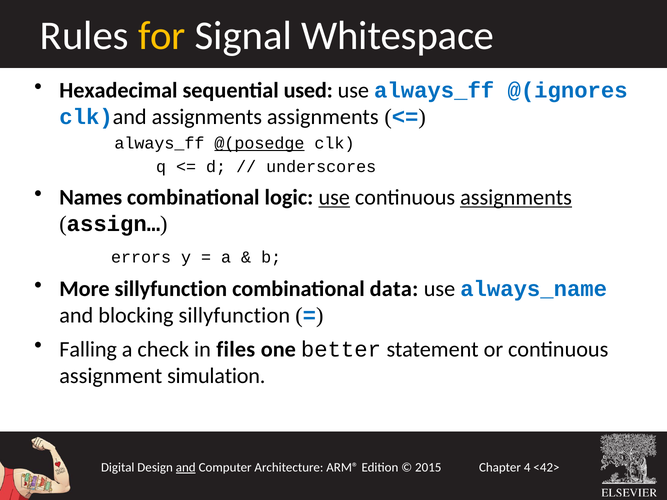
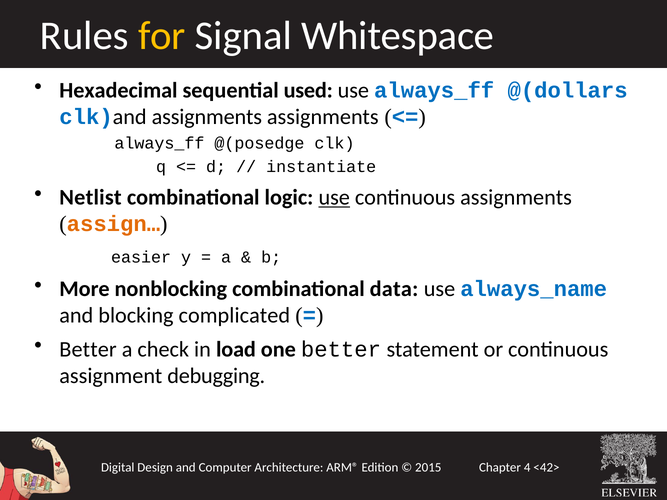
@(ignores: @(ignores -> @(dollars (568, 90)
@(posedge underline: present -> none (259, 143)
underscores: underscores -> instantiate (321, 167)
Names: Names -> Netlist (91, 198)
assignments underline: present -> none (516, 198)
assign… colour: black -> orange (113, 224)
errors: errors -> easier (141, 257)
More sillyfunction: sillyfunction -> nonblocking (171, 289)
blocking sillyfunction: sillyfunction -> complicated (234, 316)
Falling: Falling -> Better (88, 349)
files: files -> load (236, 349)
simulation: simulation -> debugging (216, 376)
and underline: present -> none (186, 468)
